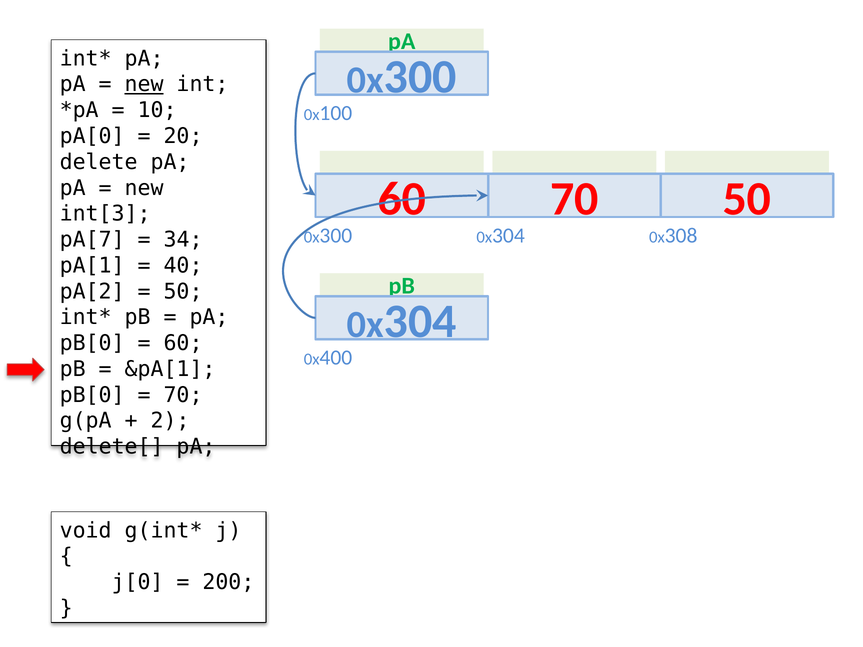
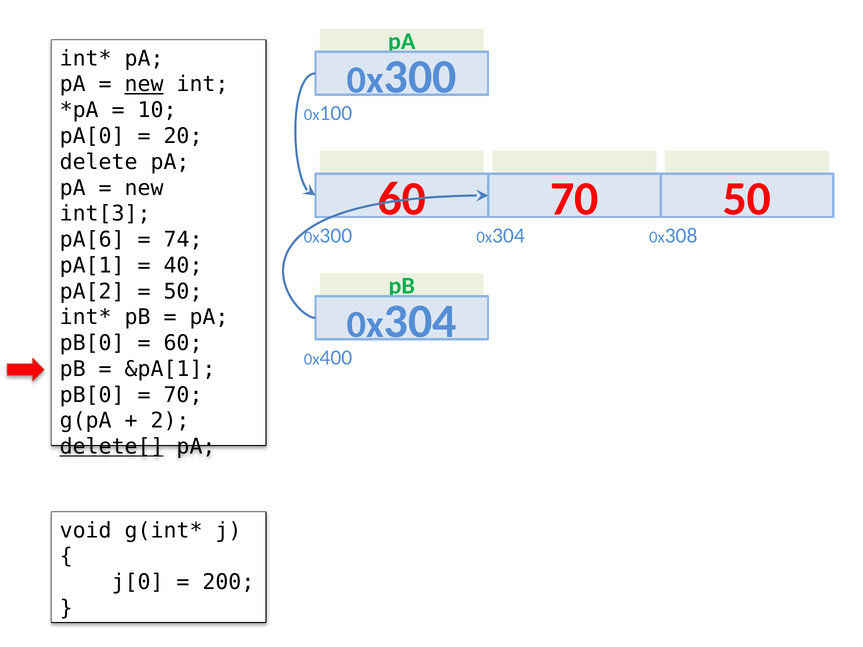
pA[7: pA[7 -> pA[6 (92, 240)
34: 34 -> 74 (183, 240)
delete[ underline: none -> present (112, 447)
